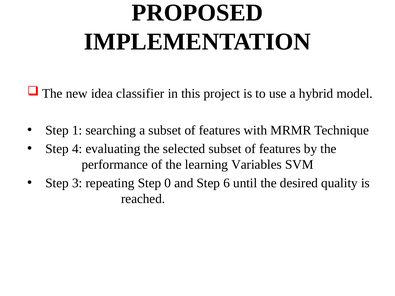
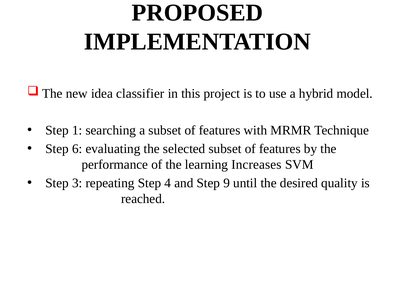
4: 4 -> 6 (77, 149)
Variables: Variables -> Increases (256, 165)
0: 0 -> 4 (168, 183)
6: 6 -> 9 (227, 183)
